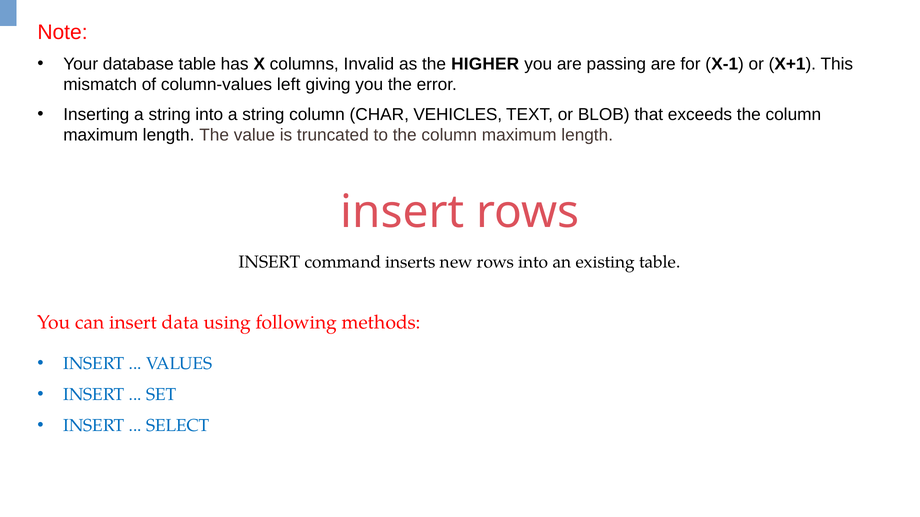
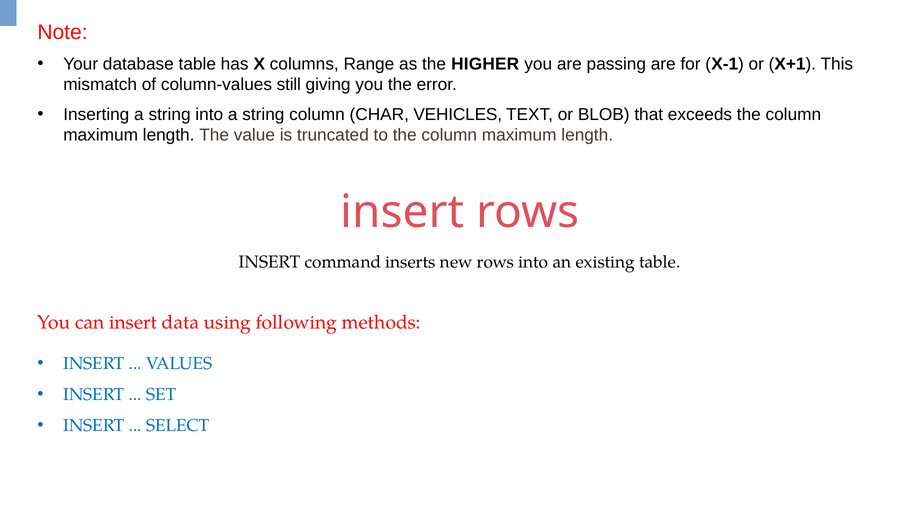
Invalid: Invalid -> Range (369, 64)
left: left -> still (289, 85)
